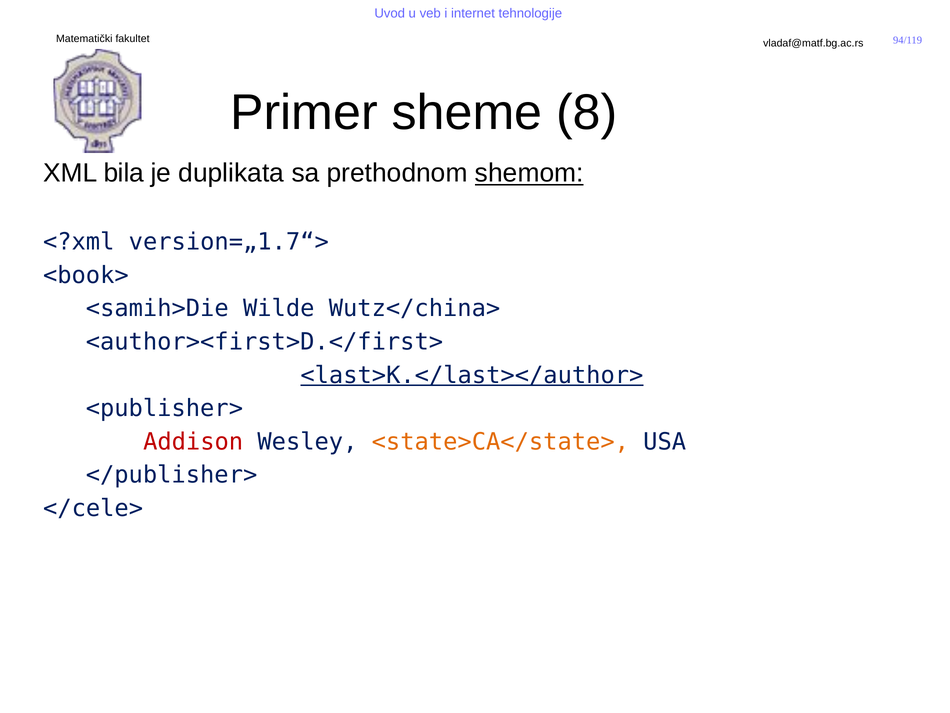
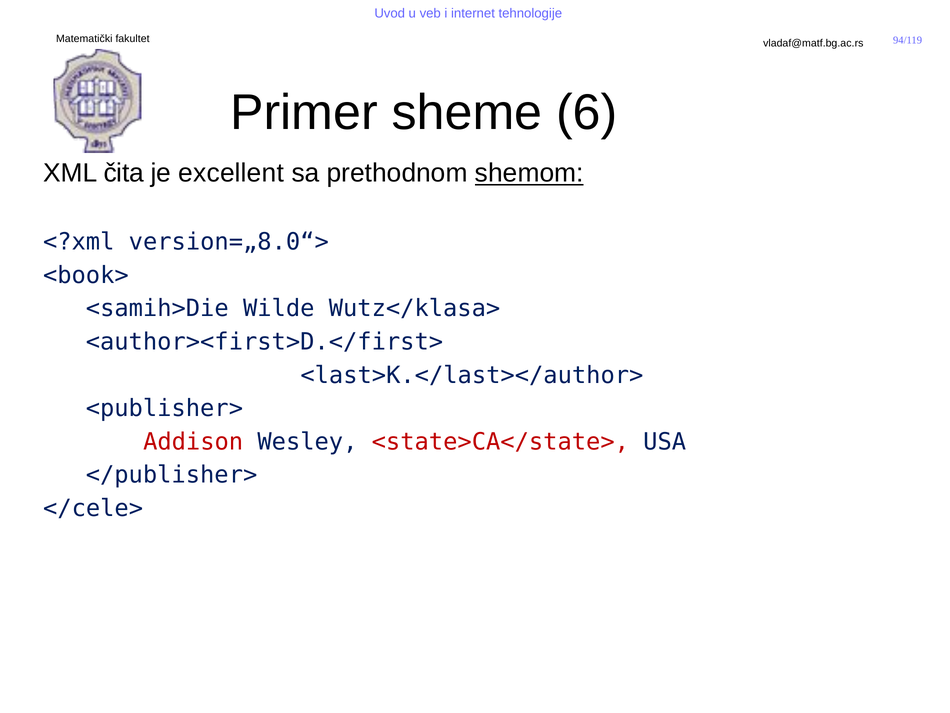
8: 8 -> 6 (587, 112)
bila: bila -> čita (124, 173)
duplikata: duplikata -> excellent (231, 173)
version=„1.7“>: version=„1.7“> -> version=„8.0“> (229, 242)
Wutz</china>: Wutz</china> -> Wutz</klasa> (414, 308)
<last>K.</last></author> underline: present -> none (472, 375)
<state>CA</state> colour: orange -> red (500, 441)
